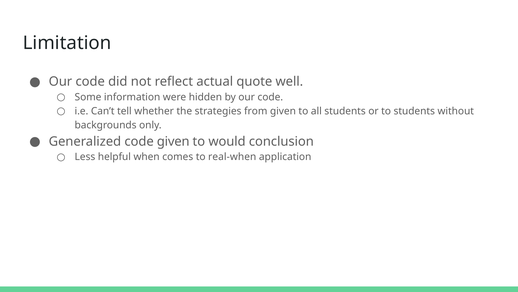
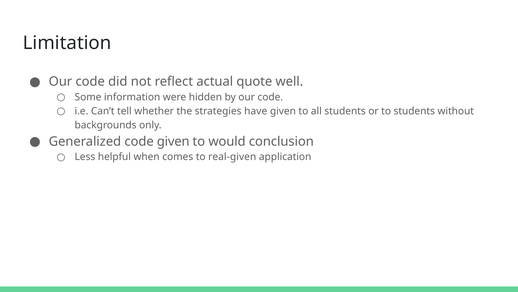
from: from -> have (256, 111)
real-when: real-when -> real-given (232, 157)
